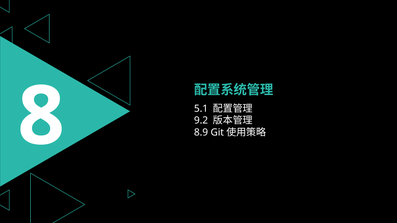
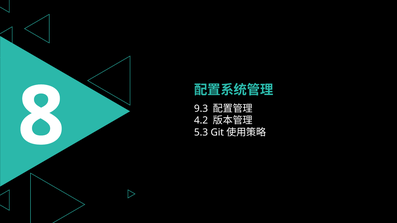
5.1: 5.1 -> 9.3 (201, 109)
9.2: 9.2 -> 4.2 (201, 121)
8.9: 8.9 -> 5.3 (201, 132)
